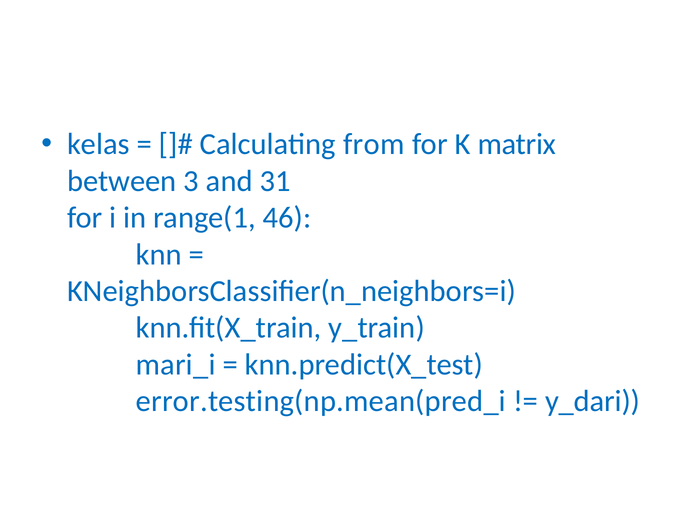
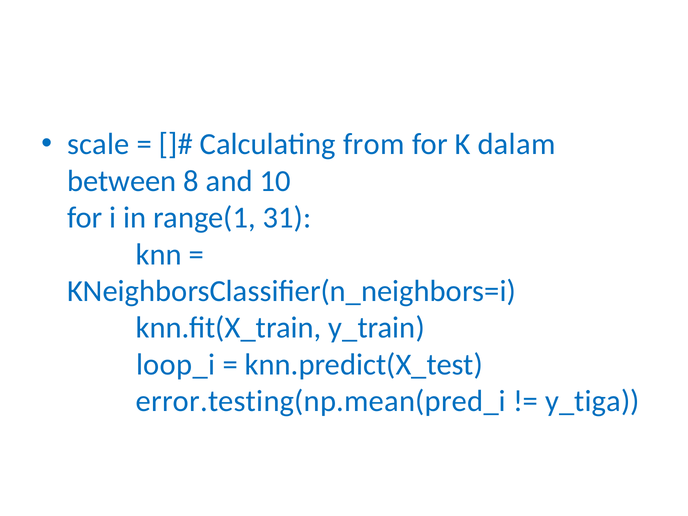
kelas: kelas -> scale (98, 144)
matrix: matrix -> dalam (517, 144)
3: 3 -> 8 (191, 181)
31: 31 -> 10 (275, 181)
46: 46 -> 31 (287, 218)
mari_i: mari_i -> loop_i (176, 365)
y_dari: y_dari -> y_tiga (592, 401)
